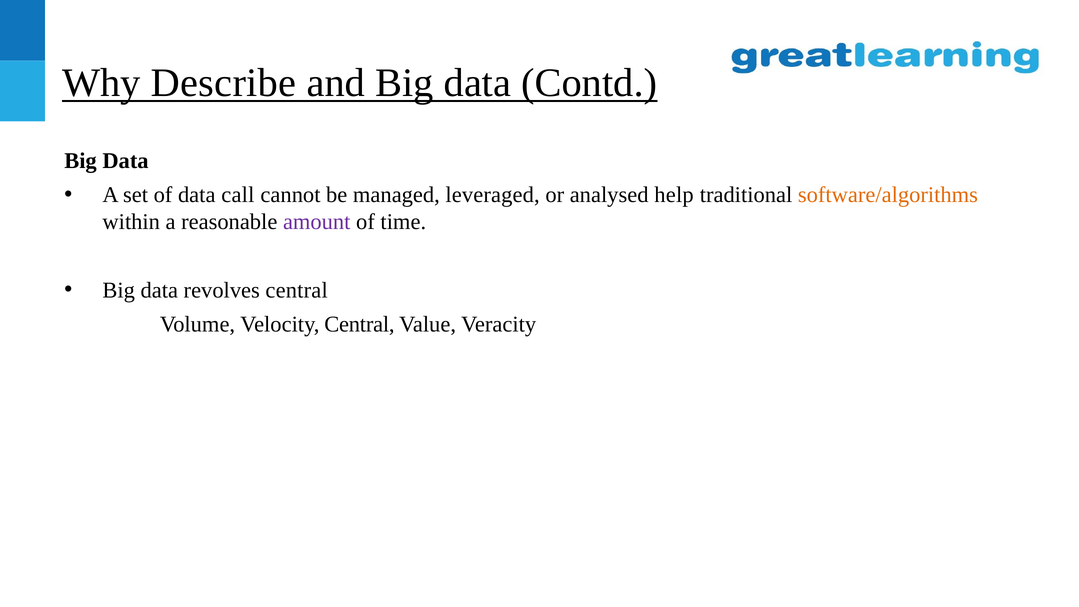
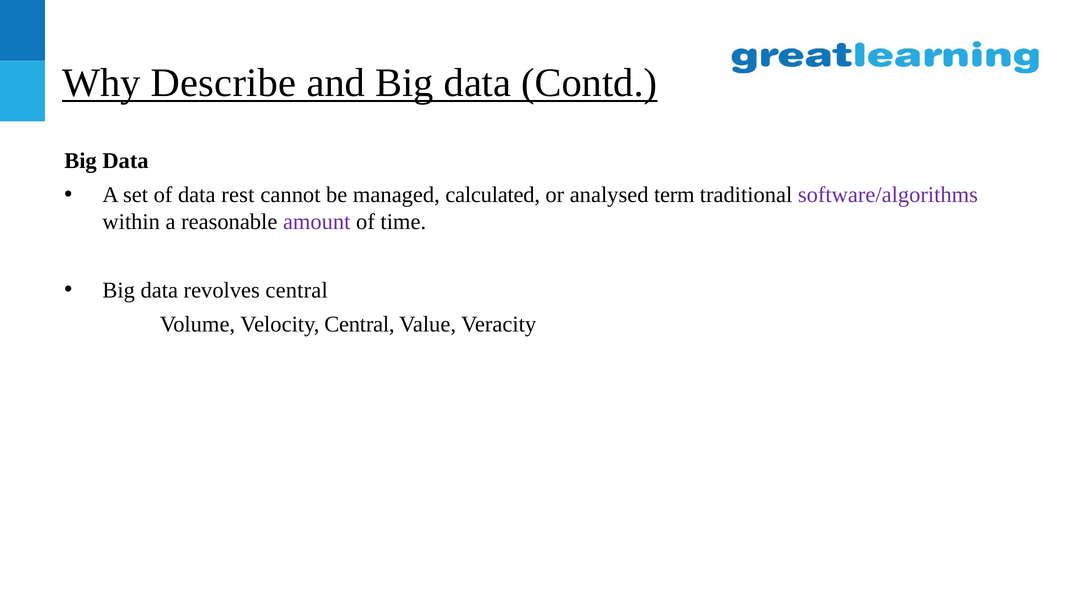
call: call -> rest (238, 195)
leveraged: leveraged -> calculated (493, 195)
help: help -> term (674, 195)
software/algorithms colour: orange -> purple (888, 195)
